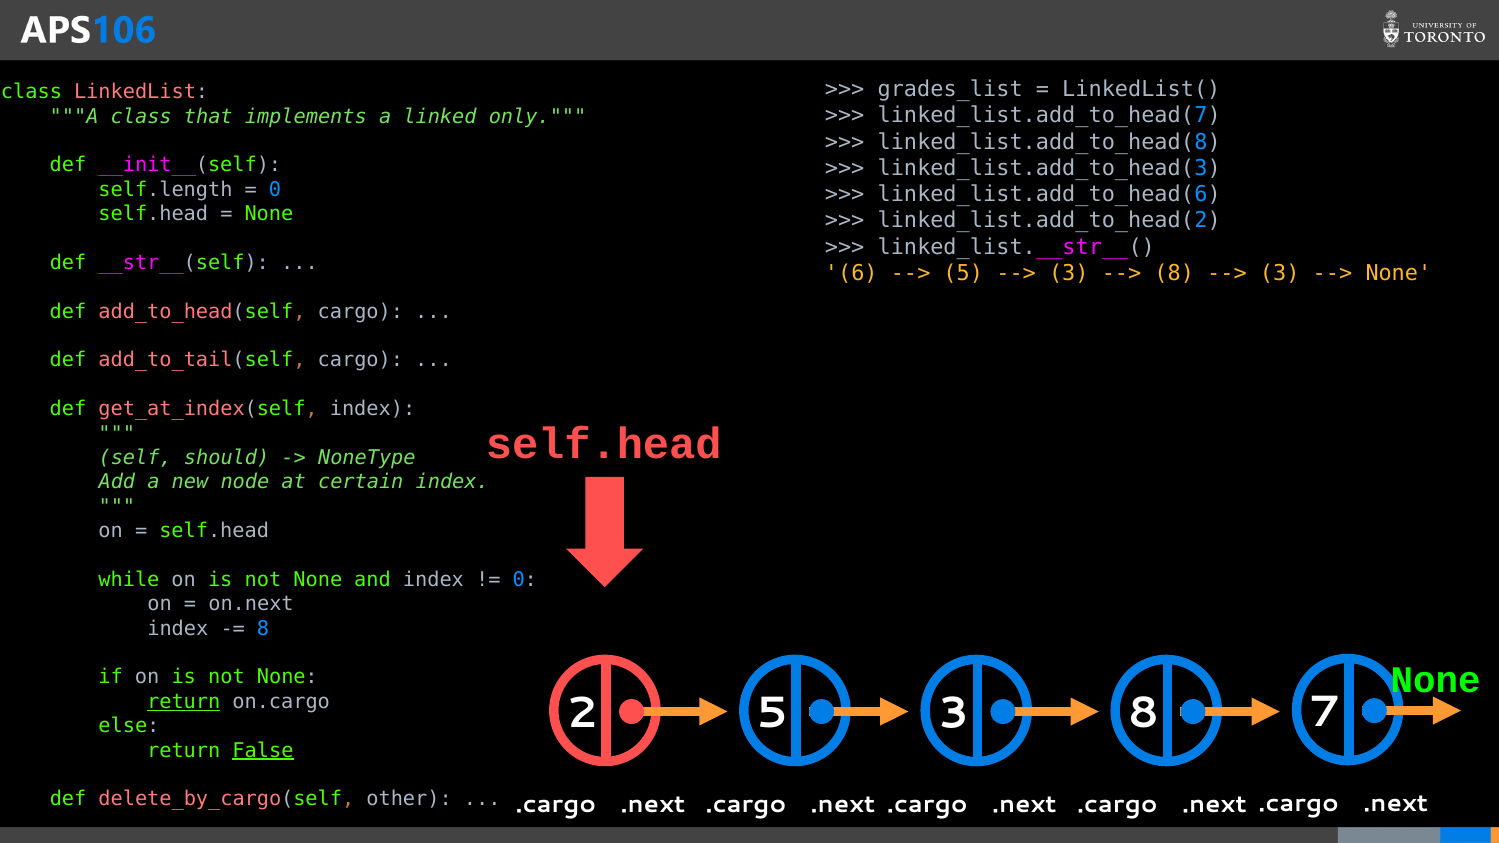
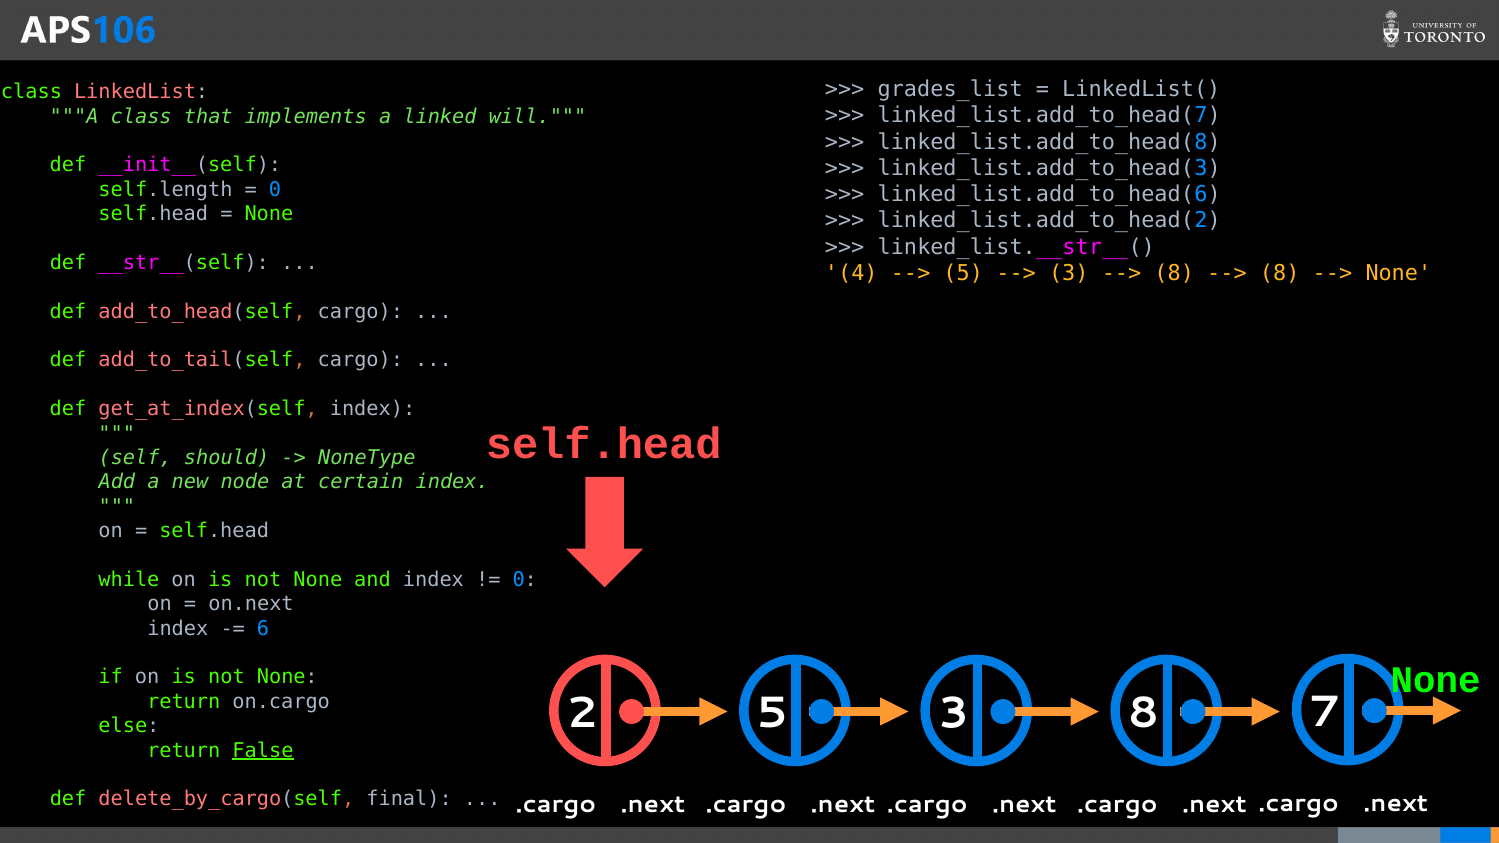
only: only -> will (538, 116)
6: 6 -> 4 (851, 273)
3: 3 -> 8 (1280, 273)
8: 8 -> 6 (263, 629)
return underline: present -> none (184, 702)
other: other -> final (409, 799)
